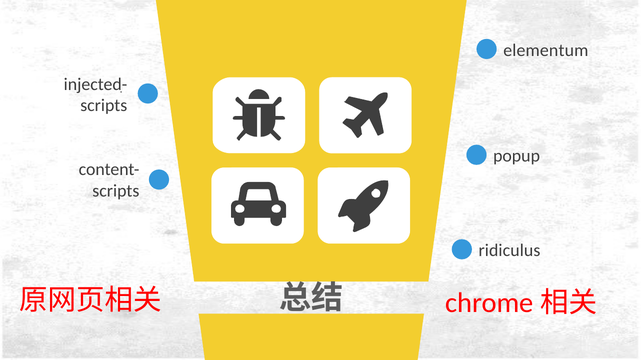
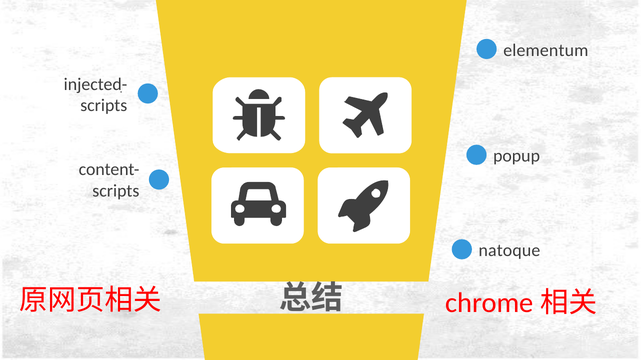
ridiculus: ridiculus -> natoque (509, 251)
